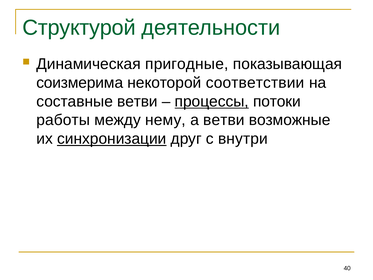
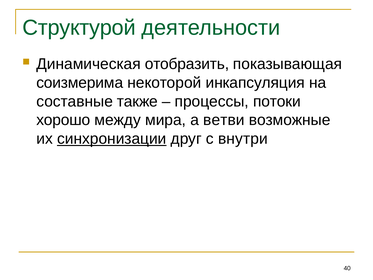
пригодные: пригодные -> отобразить (187, 64)
соответствии: соответствии -> инкапсуляция (255, 83)
составные ветви: ветви -> также (137, 101)
процессы underline: present -> none (212, 101)
работы: работы -> хорошо (63, 120)
нему: нему -> мира (166, 120)
